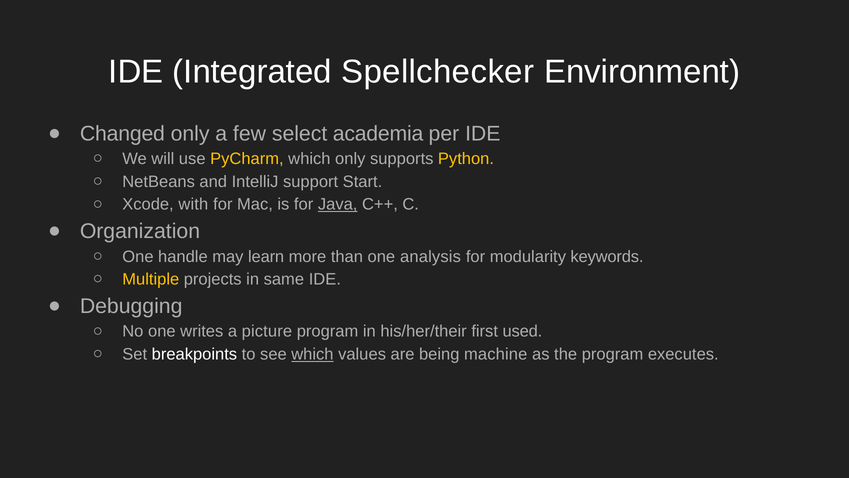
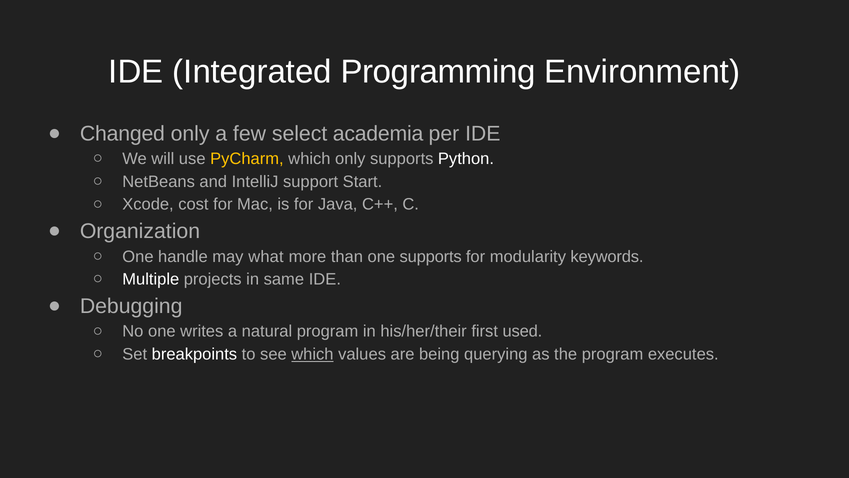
Spellchecker: Spellchecker -> Programming (438, 72)
Python colour: yellow -> white (466, 159)
with: with -> cost (193, 204)
Java underline: present -> none (338, 204)
learn: learn -> what (266, 256)
one analysis: analysis -> supports (431, 256)
Multiple colour: yellow -> white (151, 279)
picture: picture -> natural (267, 331)
machine: machine -> querying (496, 354)
